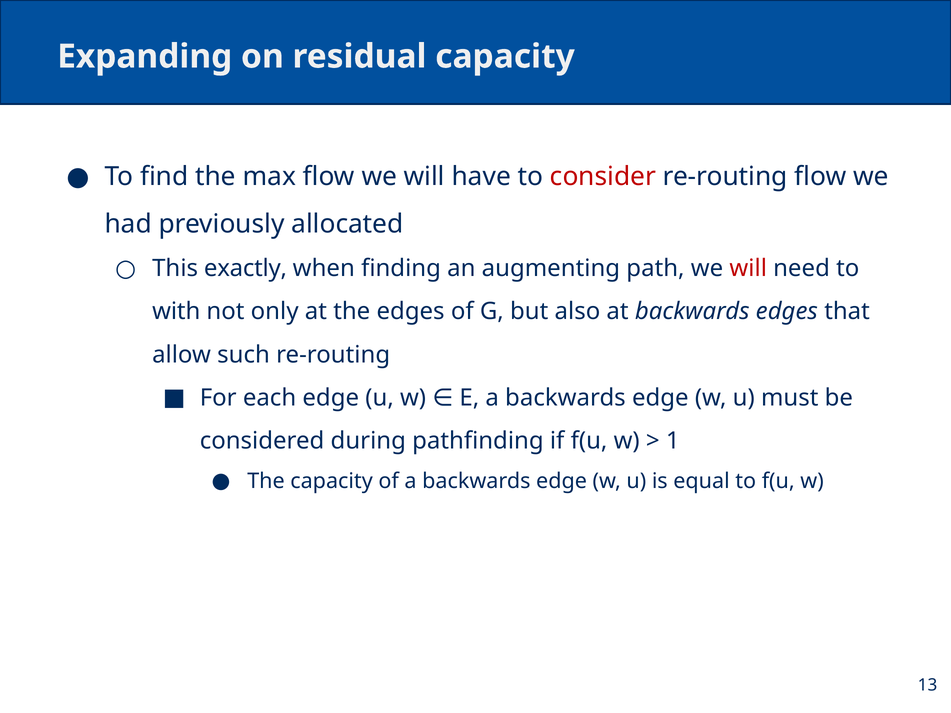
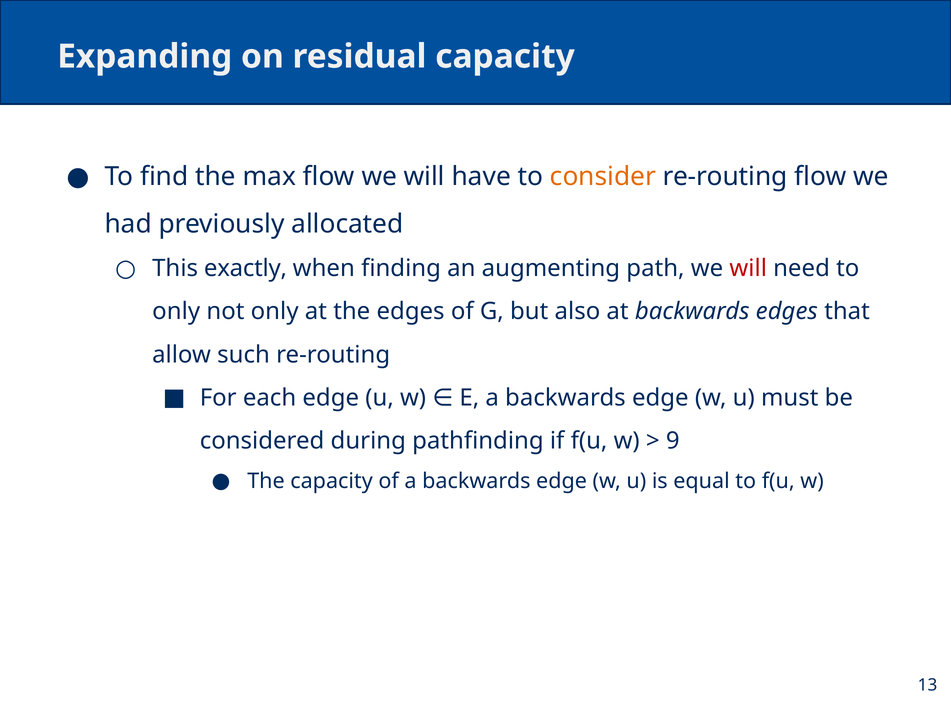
consider colour: red -> orange (603, 177)
with: with -> only (176, 312)
1: 1 -> 9 (673, 441)
